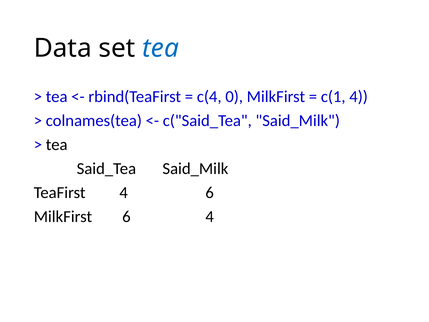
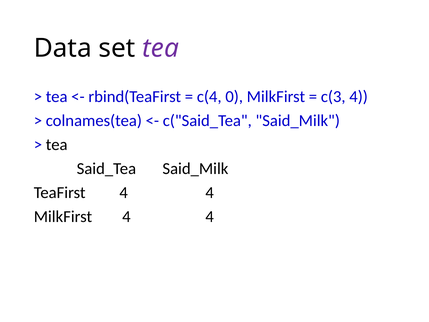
tea colour: blue -> purple (161, 48)
c(1: c(1 -> c(3 (333, 97)
TeaFirst 4 6: 6 -> 4 (210, 193)
MilkFirst 6: 6 -> 4 (126, 217)
